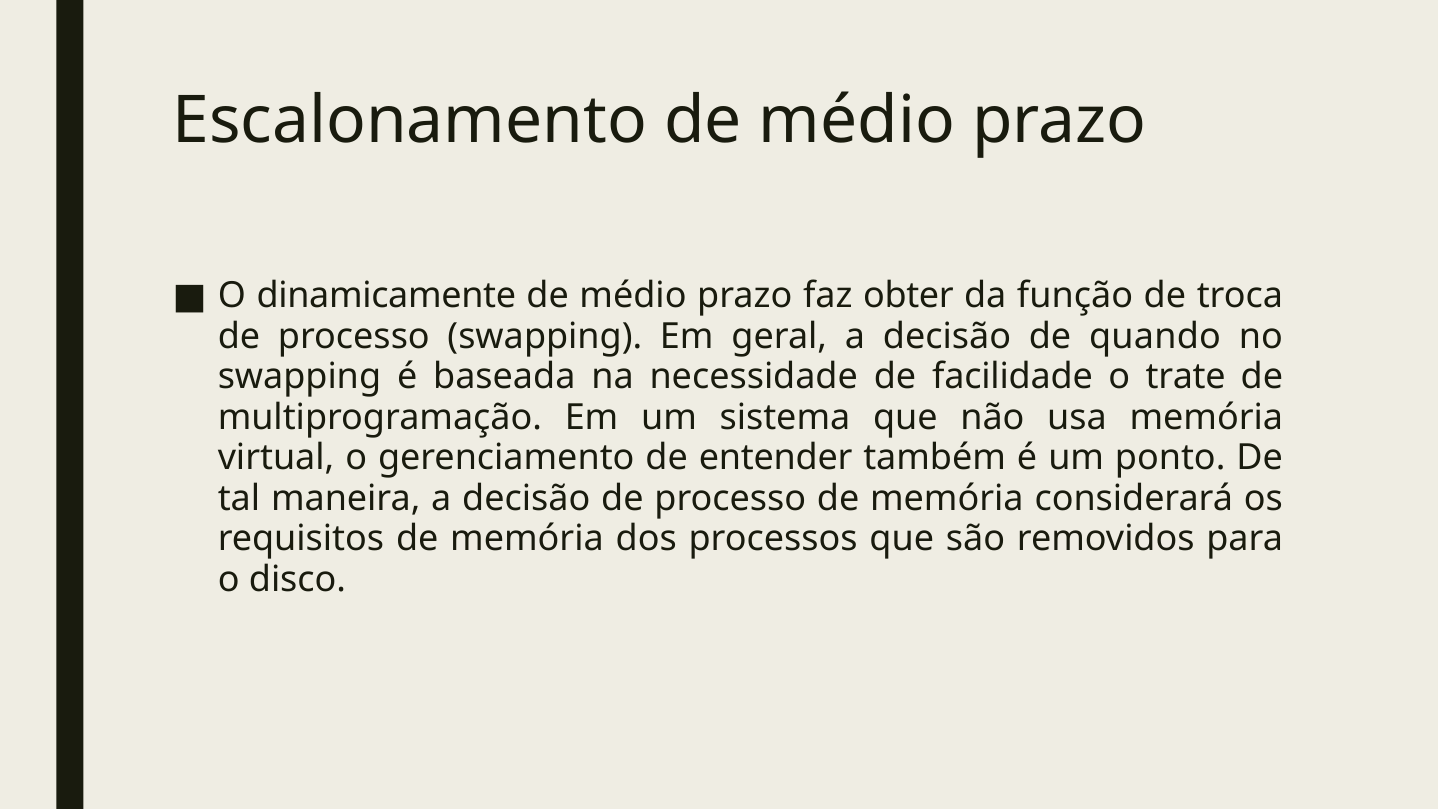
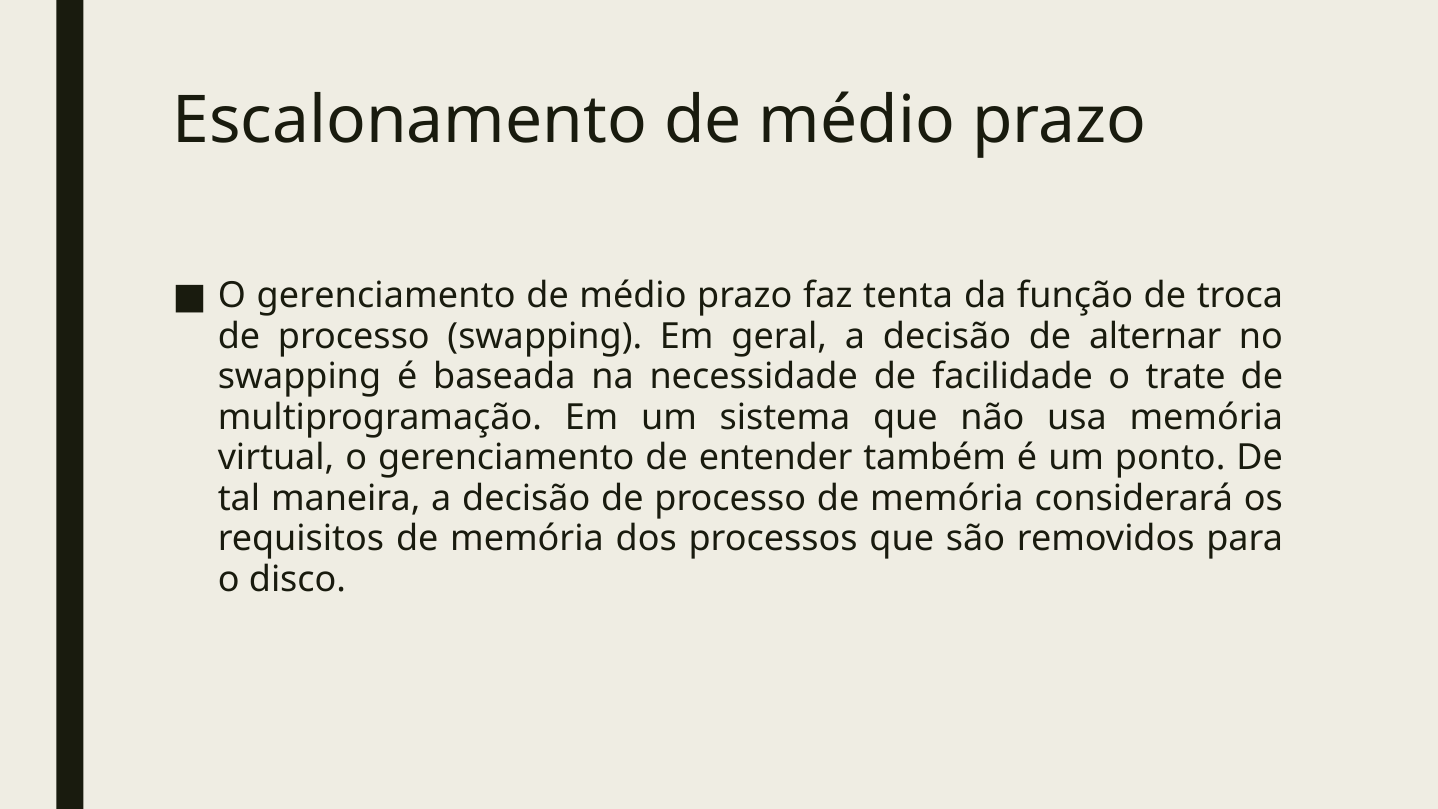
dinamicamente: dinamicamente -> gerenciamento (386, 296)
obter: obter -> tenta (908, 296)
quando: quando -> alternar (1155, 336)
